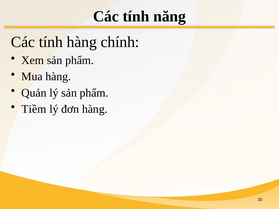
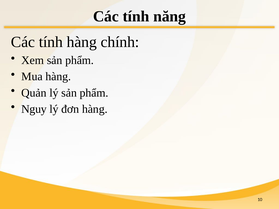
Tiềm: Tiềm -> Nguy (34, 109)
